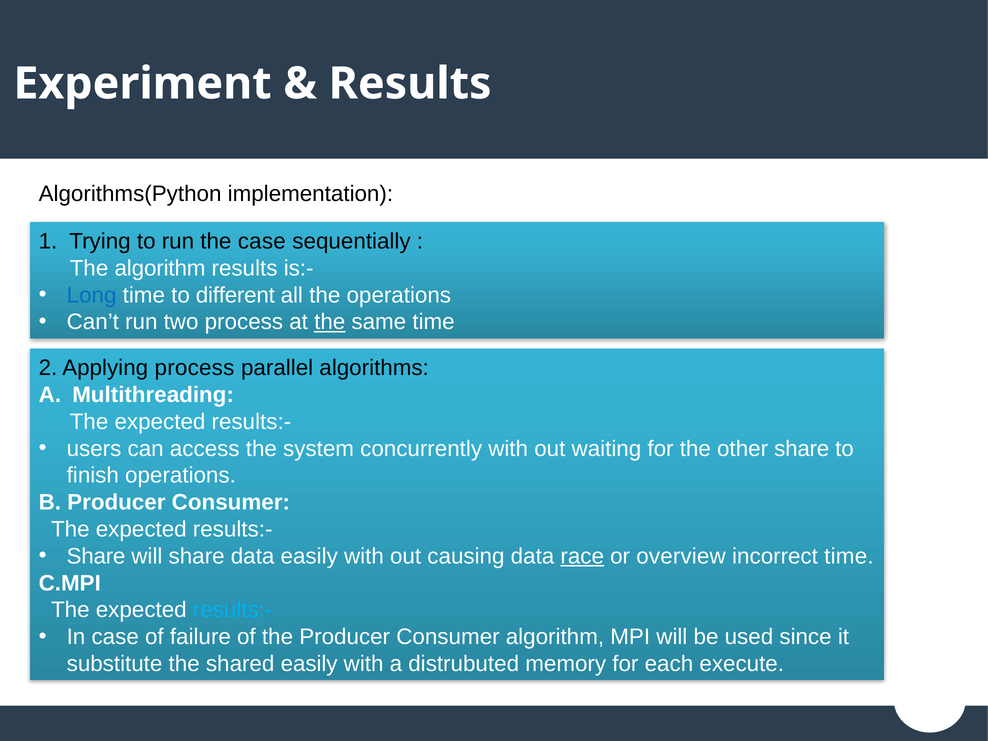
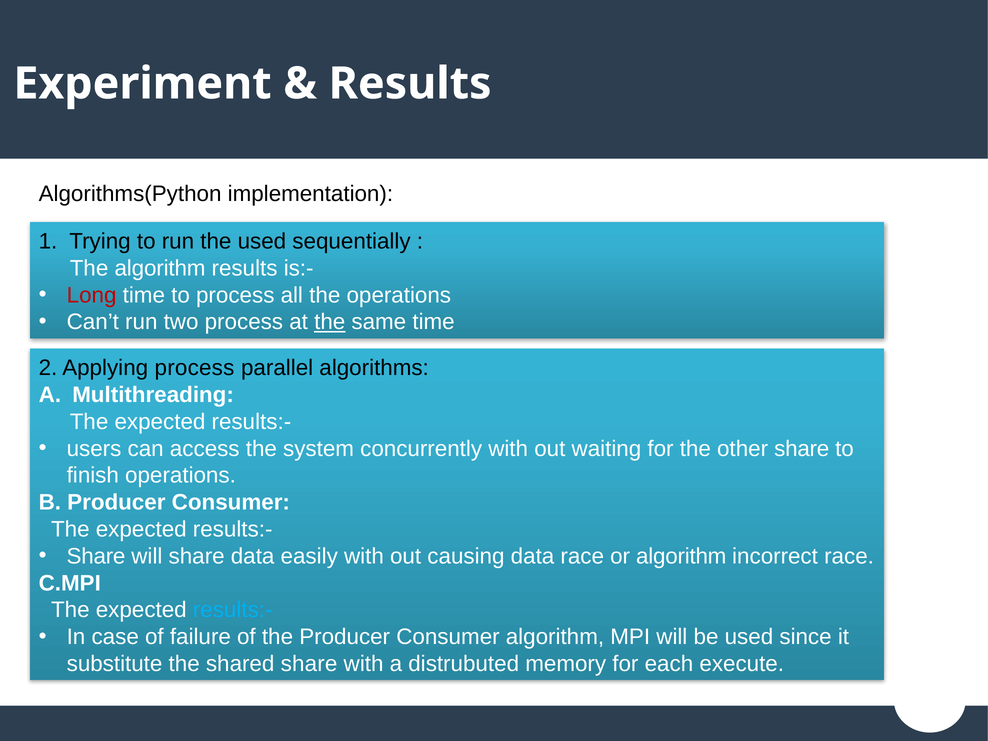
the case: case -> used (262, 241)
Long colour: blue -> red (92, 295)
to different: different -> process (235, 295)
race underline: present -> none (582, 556)
or overview: overview -> algorithm (681, 556)
incorrect time: time -> race (849, 556)
shared easily: easily -> share (309, 664)
